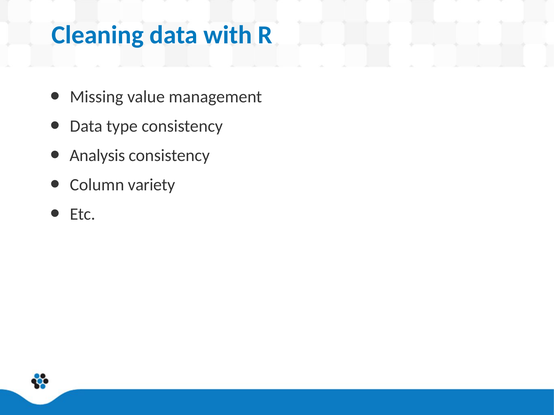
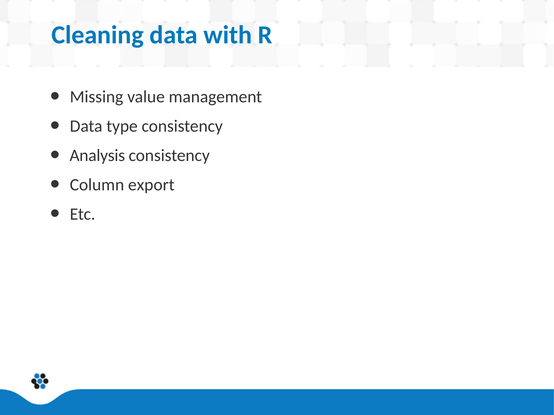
variety: variety -> export (151, 185)
